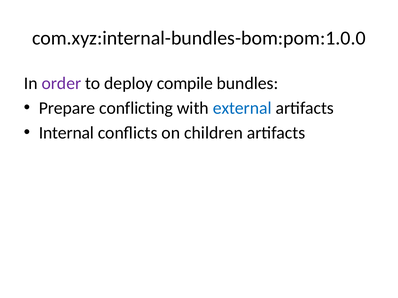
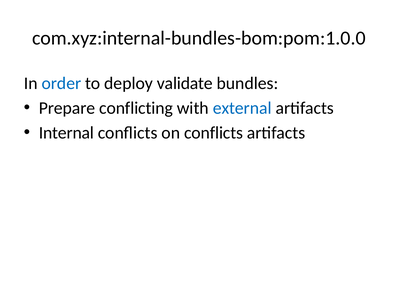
order colour: purple -> blue (61, 83)
compile: compile -> validate (185, 83)
on children: children -> conflicts (214, 133)
